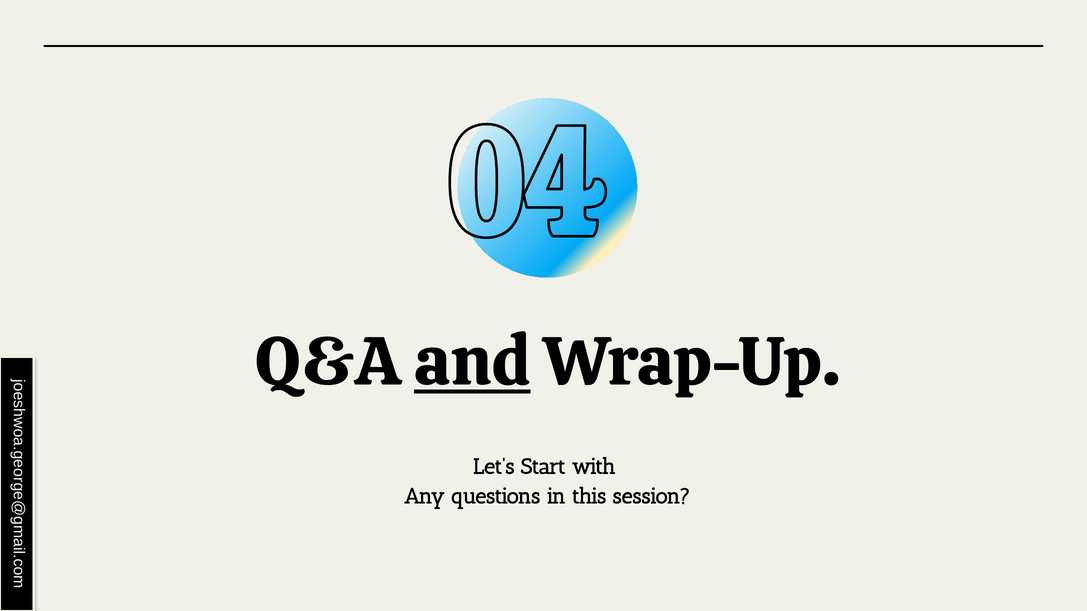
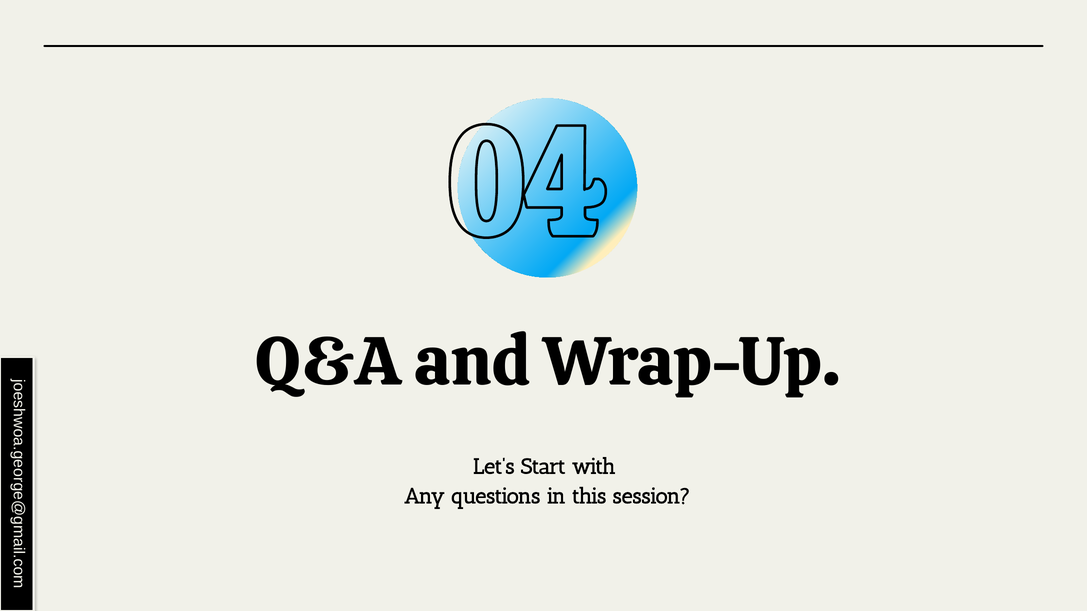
and underline: present -> none (472, 362)
